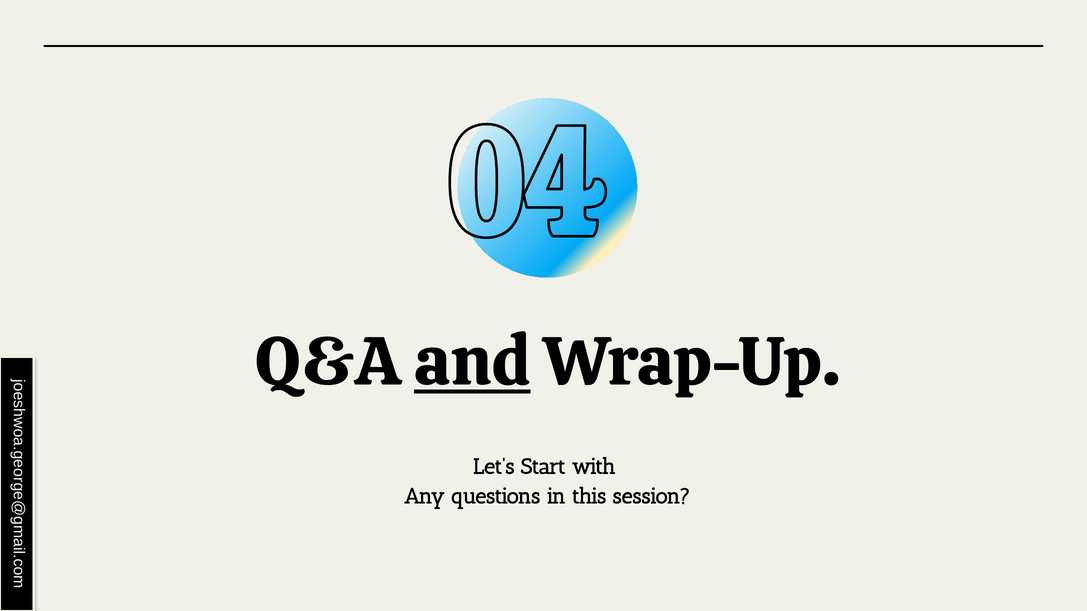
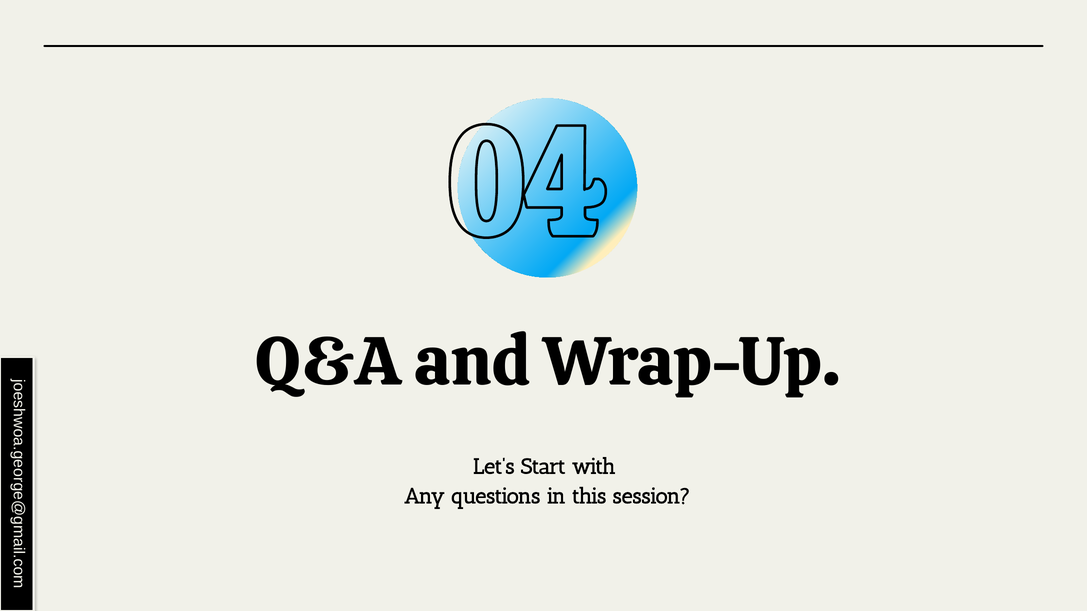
and underline: present -> none (472, 362)
